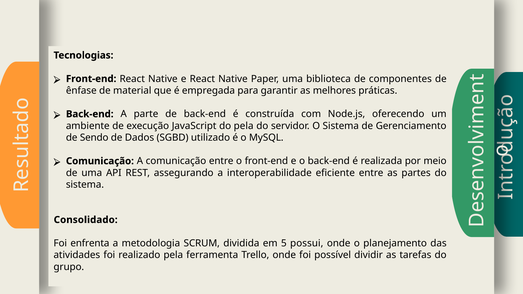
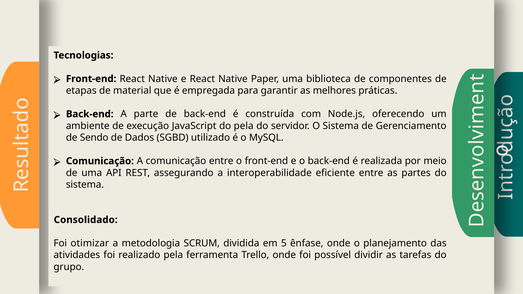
ênfase: ênfase -> etapas (81, 91)
enfrenta: enfrenta -> otimizar (90, 243)
possui: possui -> ênfase (307, 243)
